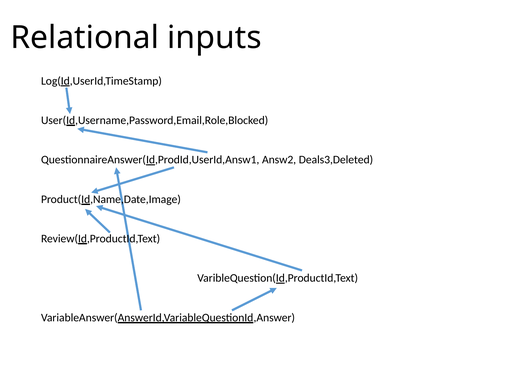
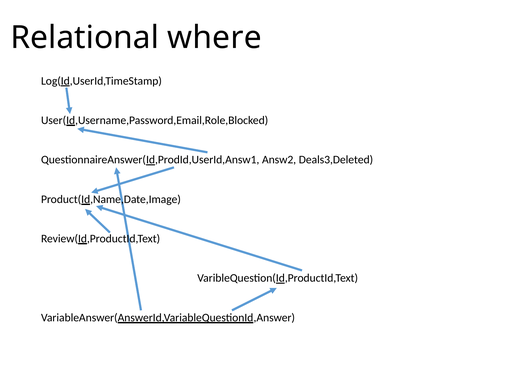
inputs: inputs -> where (215, 38)
